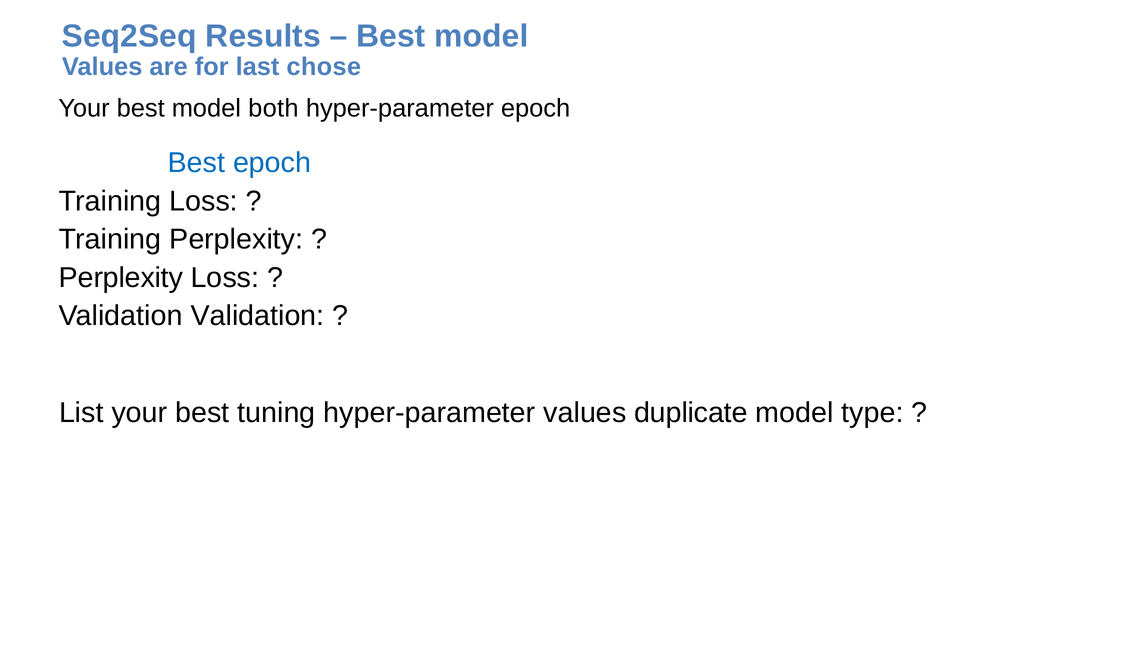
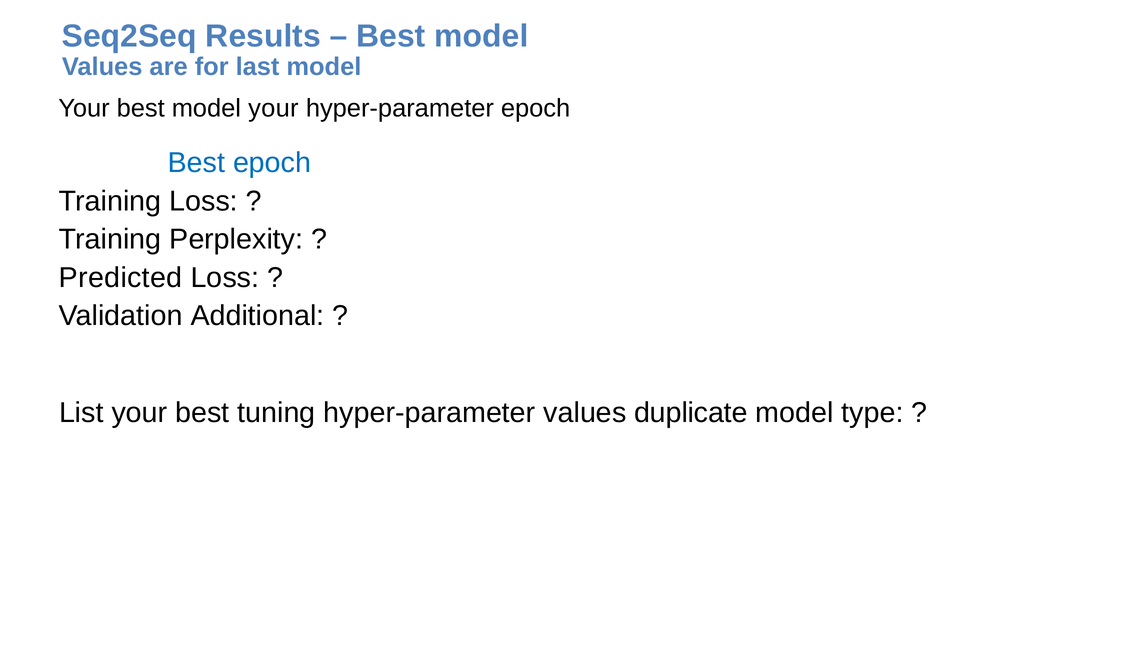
last chose: chose -> model (324, 67)
best model both: both -> your (273, 108)
Perplexity: Perplexity -> Predicted (121, 278)
Validation Validation: Validation -> Additional (258, 316)
